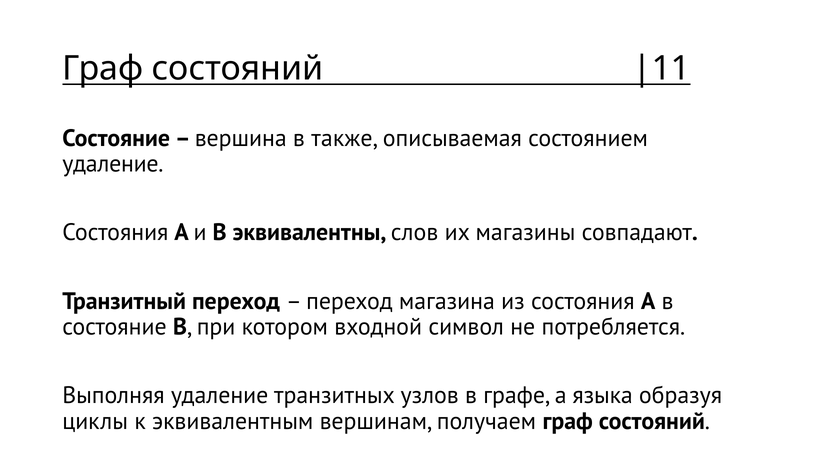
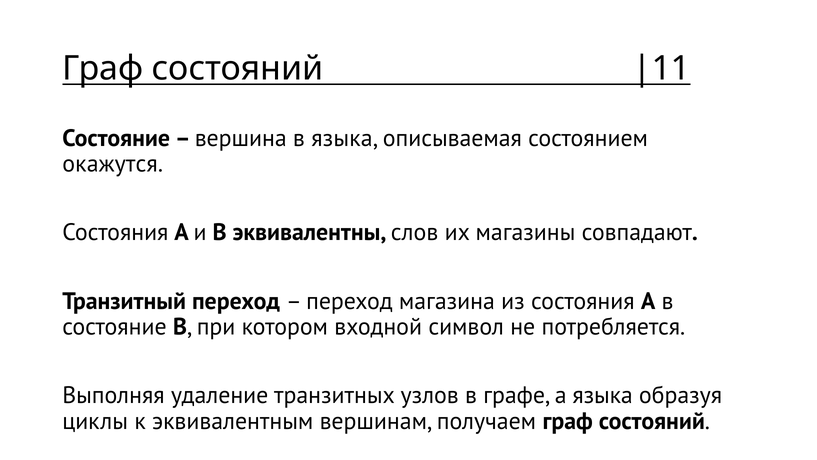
в также: также -> языка (345, 138)
удаление: удаление -> окажутся (113, 164)
